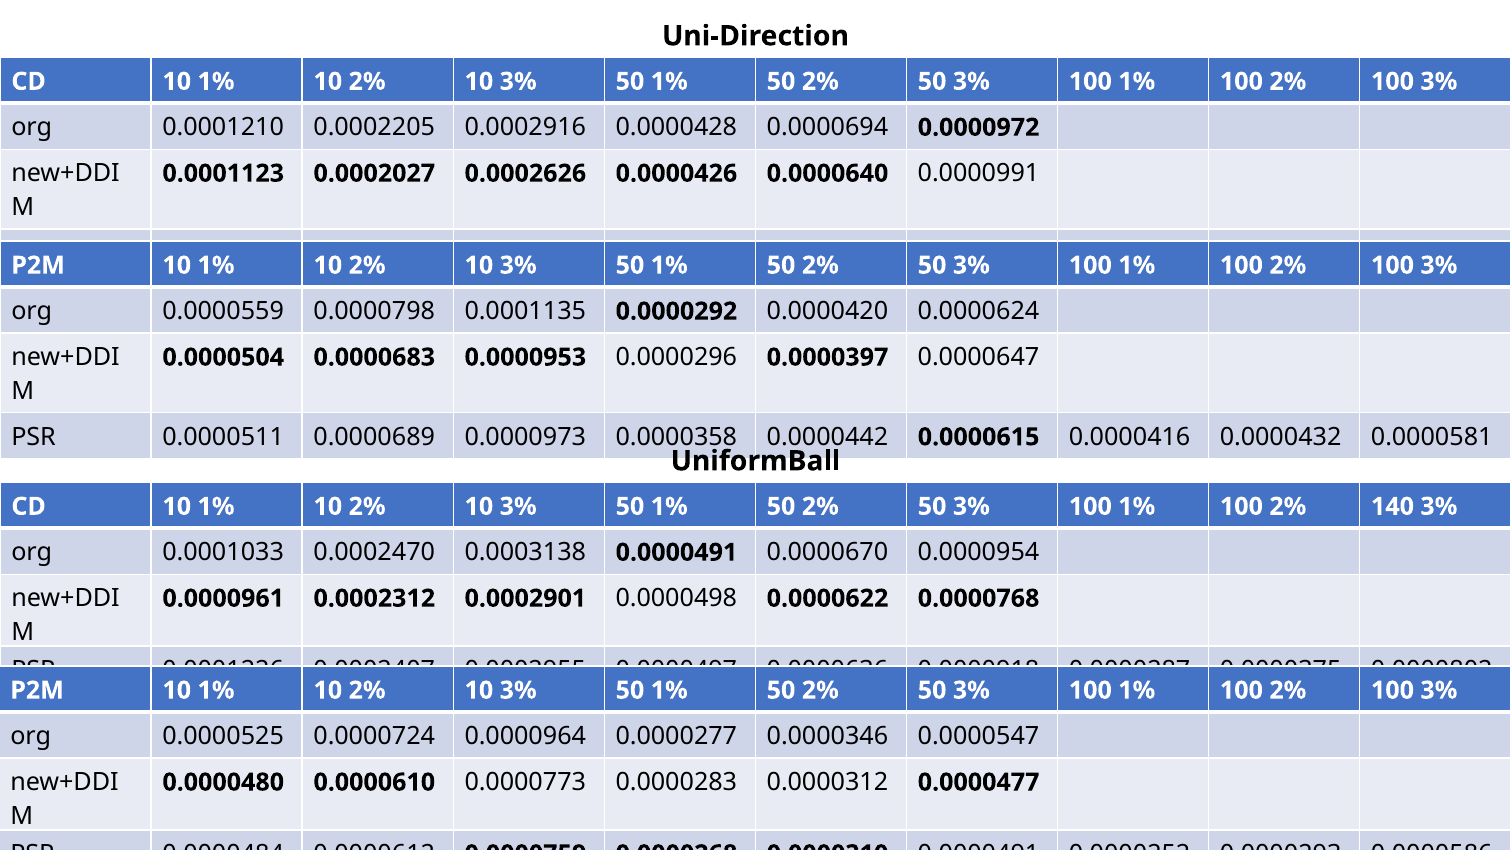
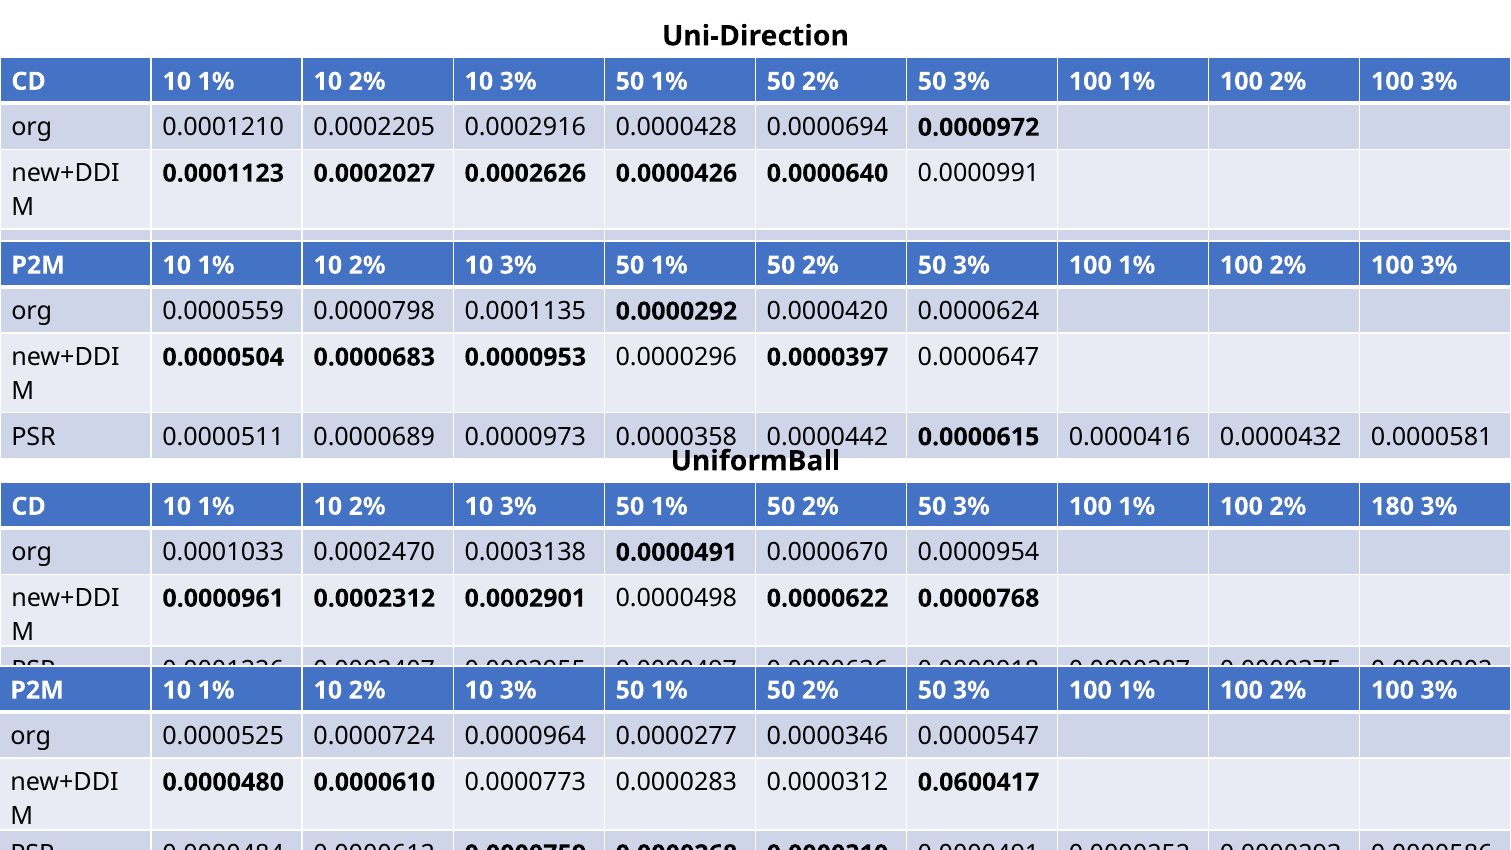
140: 140 -> 180 (1392, 506)
0.0000477: 0.0000477 -> 0.0600417 (979, 782)
